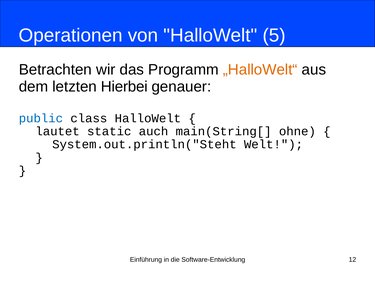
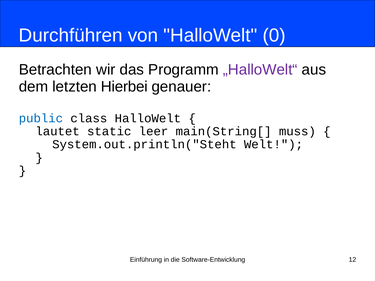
Operationen: Operationen -> Durchführen (71, 35)
5: 5 -> 0 (274, 35)
„HalloWelt“ colour: orange -> purple (260, 70)
auch: auch -> leer (154, 131)
ohne: ohne -> muss (297, 131)
